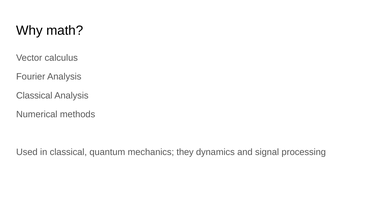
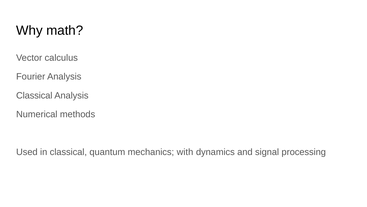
they: they -> with (185, 152)
